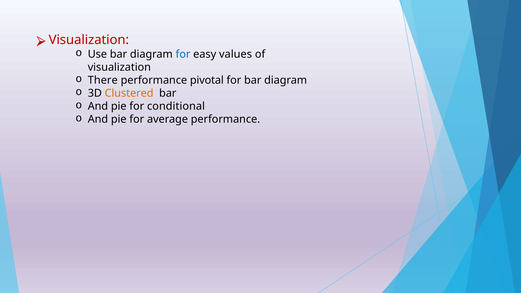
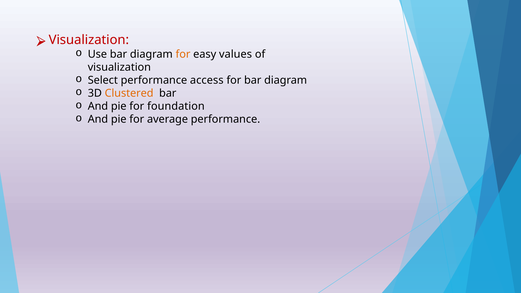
for colour: blue -> orange (183, 54)
There: There -> Select (103, 80)
pivotal: pivotal -> access (207, 80)
conditional: conditional -> foundation (176, 106)
